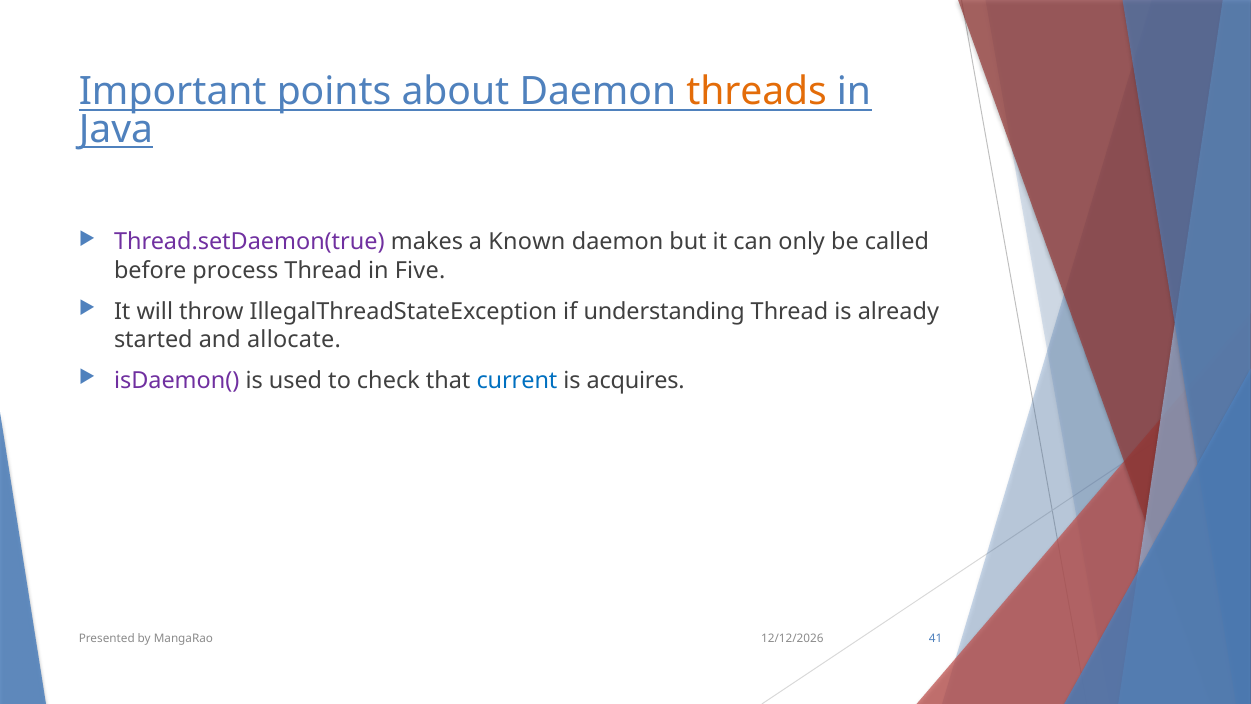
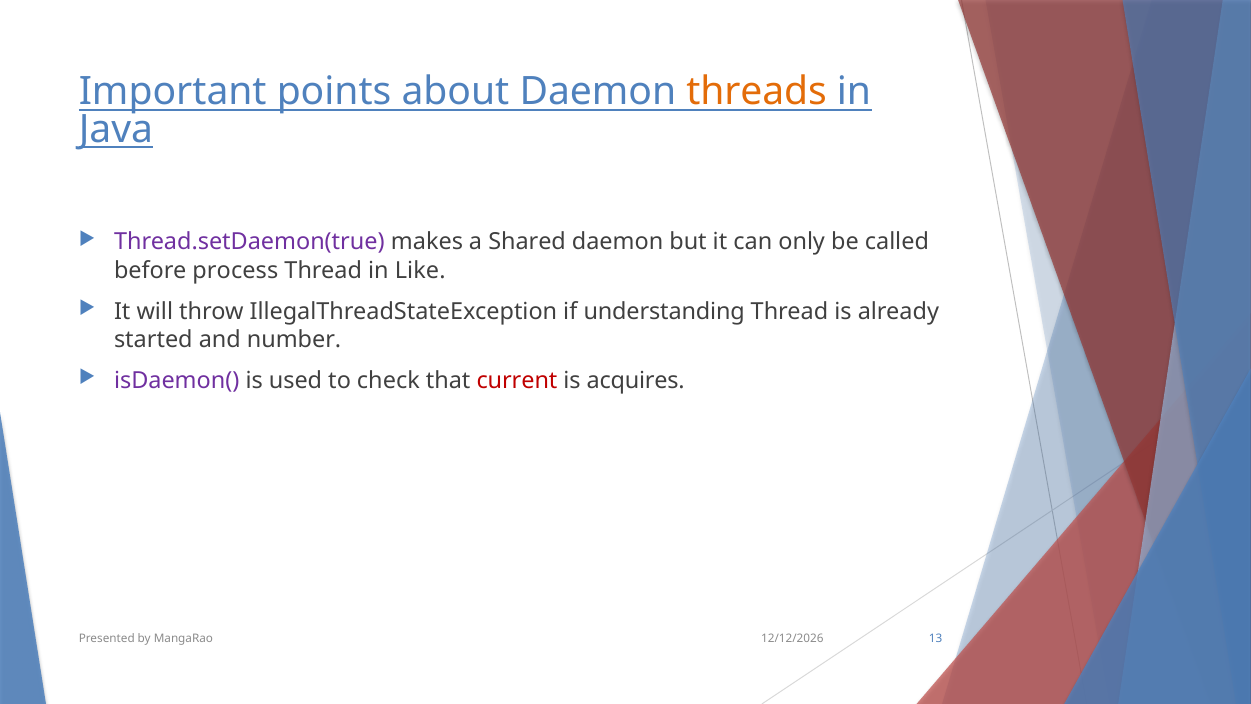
Known: Known -> Shared (527, 242)
Five: Five -> Like (420, 270)
allocate: allocate -> number (294, 340)
current colour: blue -> red (517, 381)
41: 41 -> 13 (936, 638)
